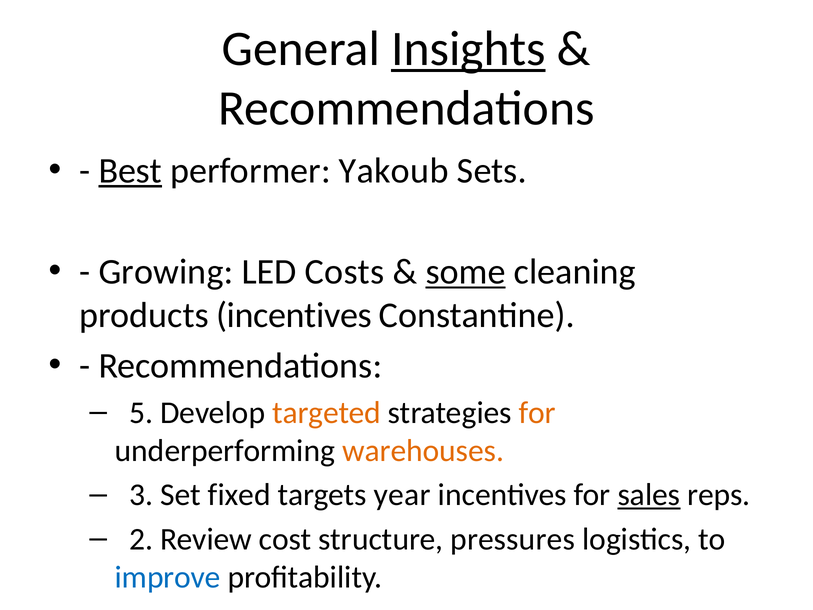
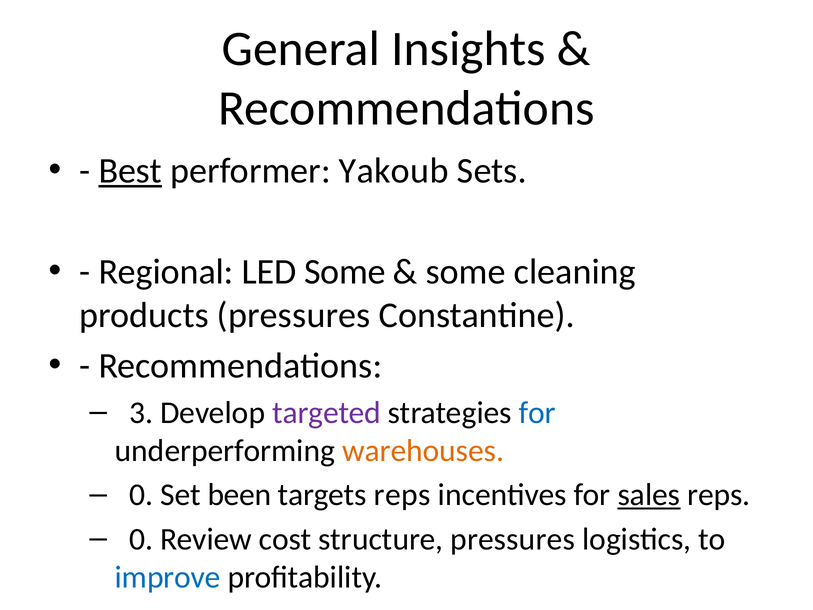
Insights underline: present -> none (468, 49)
Growing: Growing -> Regional (166, 272)
LED Costs: Costs -> Some (345, 272)
some underline: present -> none (466, 272)
products incentives: incentives -> pressures (294, 315)
5: 5 -> 3 (141, 412)
targeted colour: orange -> purple (327, 412)
for colour: orange -> blue (537, 412)
3: 3 -> 0 (141, 495)
fixed: fixed -> been (239, 495)
targets year: year -> reps (402, 495)
2: 2 -> 0 (141, 539)
